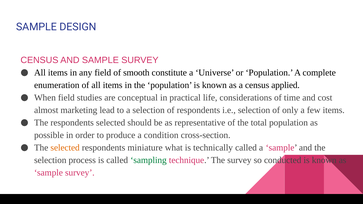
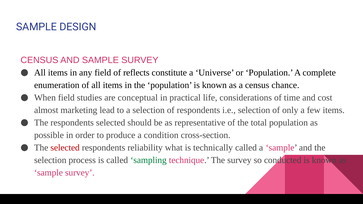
smooth: smooth -> reflects (136, 73)
applied: applied -> chance (285, 85)
selected colour: orange -> red (65, 148)
miniature: miniature -> reliability (145, 148)
